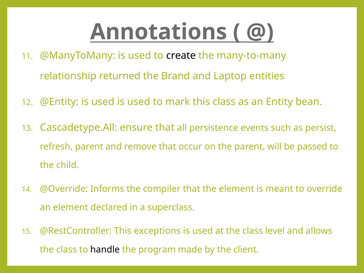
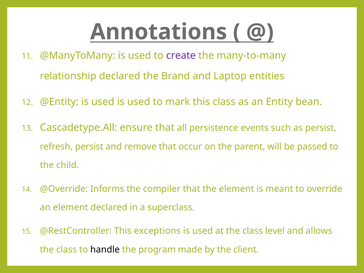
create colour: black -> purple (181, 56)
relationship returned: returned -> declared (120, 76)
refresh parent: parent -> persist (89, 147)
